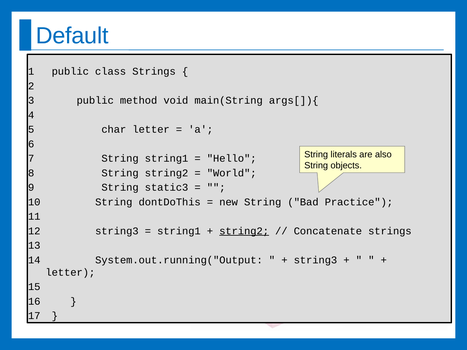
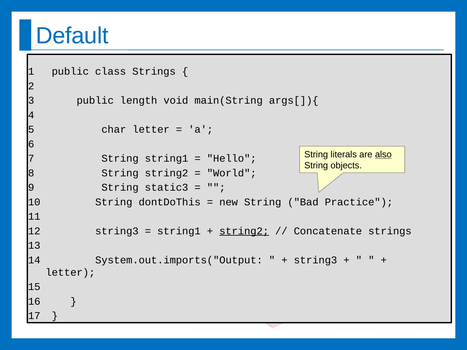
method: method -> length (139, 101)
also underline: none -> present (383, 155)
System.out.running("Output: System.out.running("Output -> System.out.imports("Output (179, 260)
